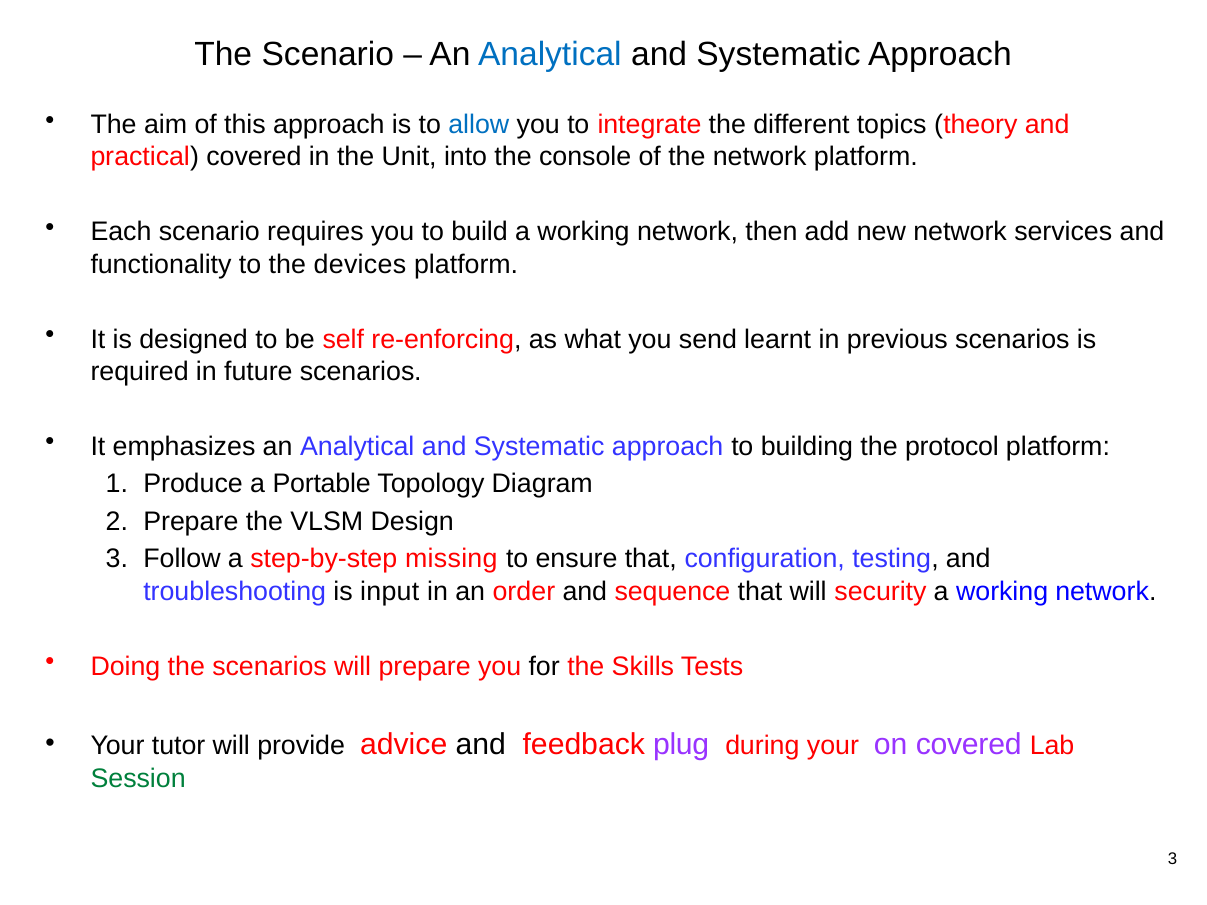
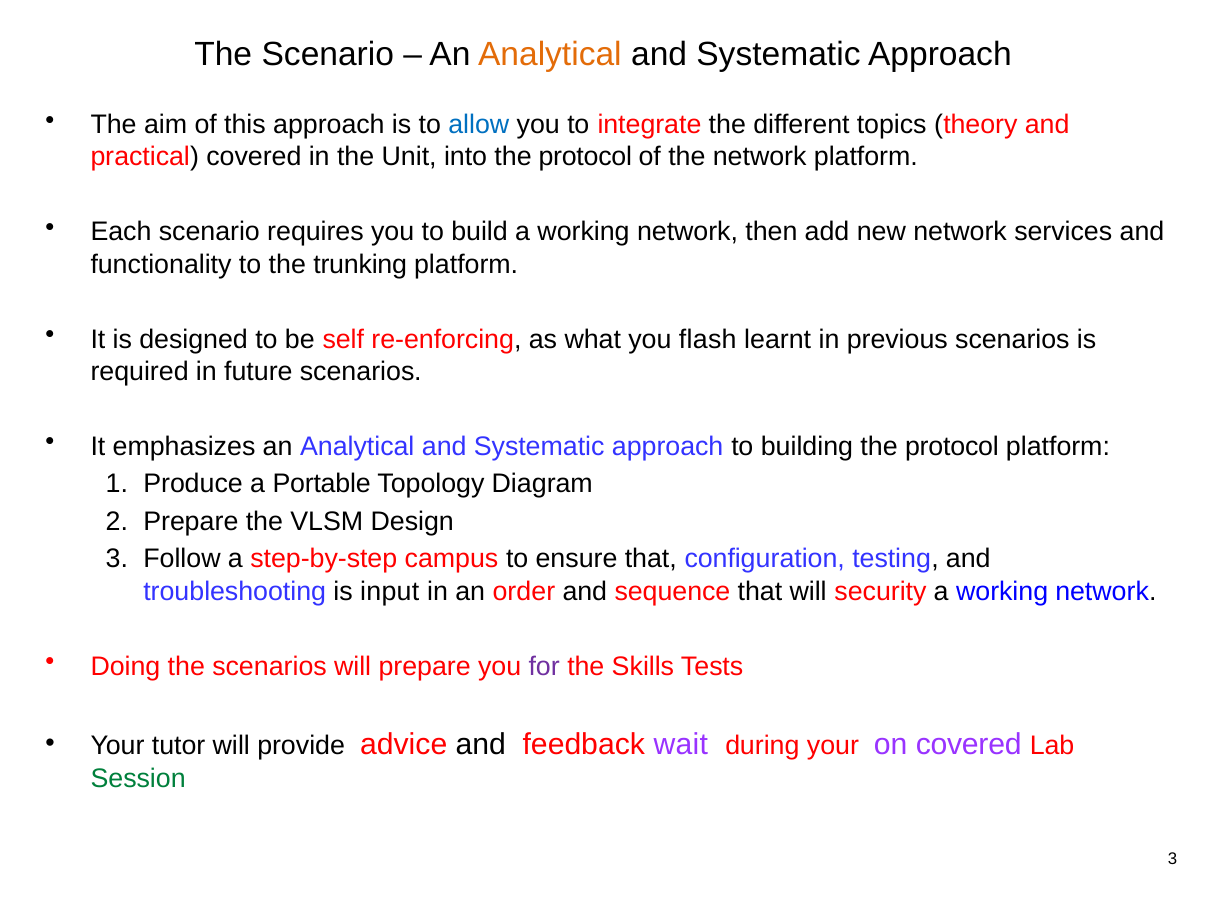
Analytical colour: blue -> orange (550, 54)
into the console: console -> protocol (585, 157)
devices: devices -> trunking (360, 264)
send: send -> flash (708, 339)
missing: missing -> campus (451, 559)
for colour: black -> purple (544, 667)
plug: plug -> wait (681, 745)
